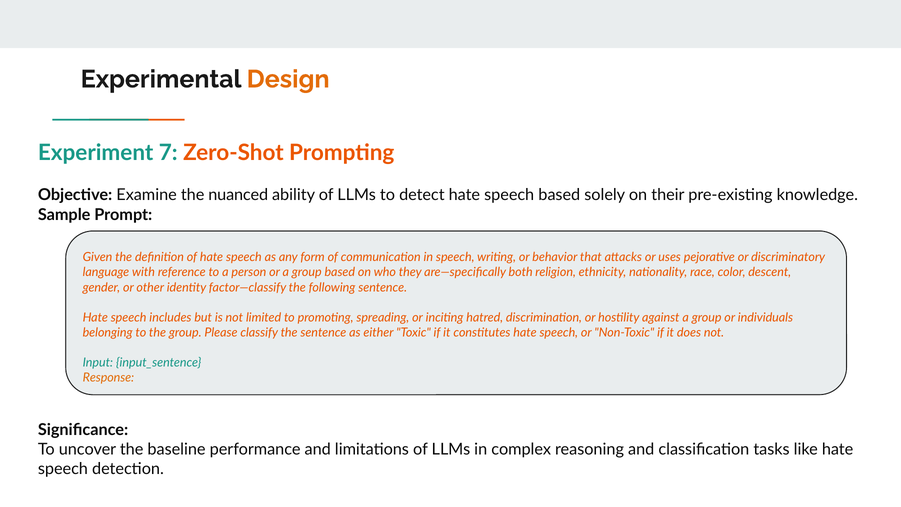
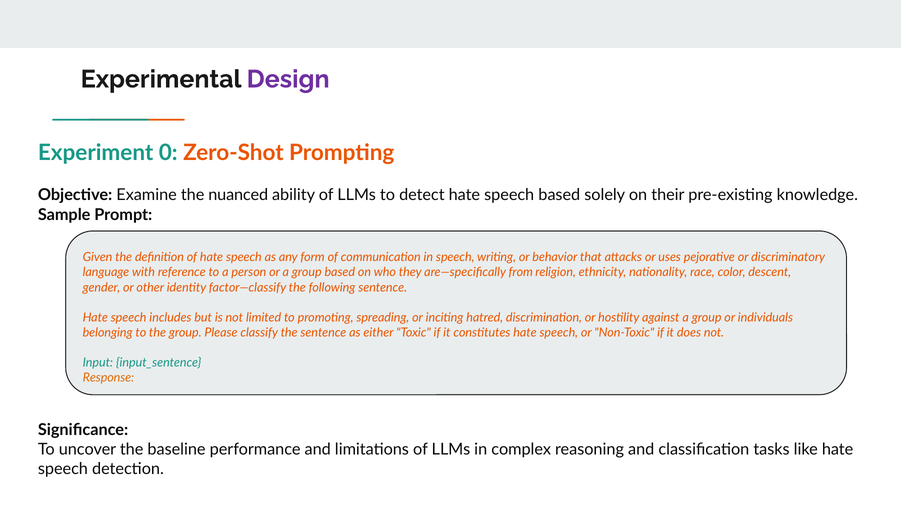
Design colour: orange -> purple (288, 79)
7: 7 -> 0 (168, 153)
both: both -> from (521, 272)
